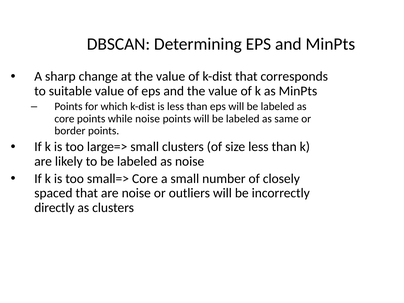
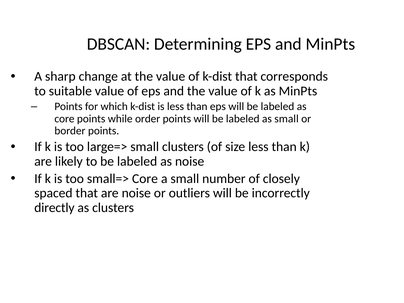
while noise: noise -> order (148, 119)
as same: same -> small (287, 119)
